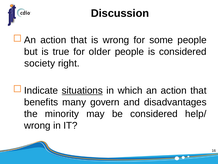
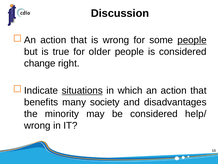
people underline: none -> present (192, 40)
society: society -> change (40, 63)
govern: govern -> society (105, 102)
